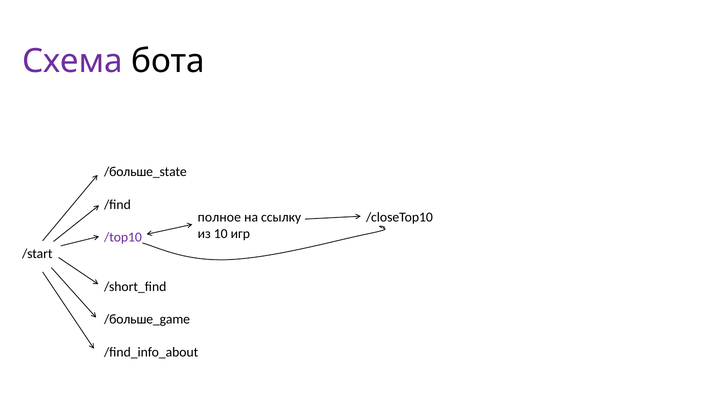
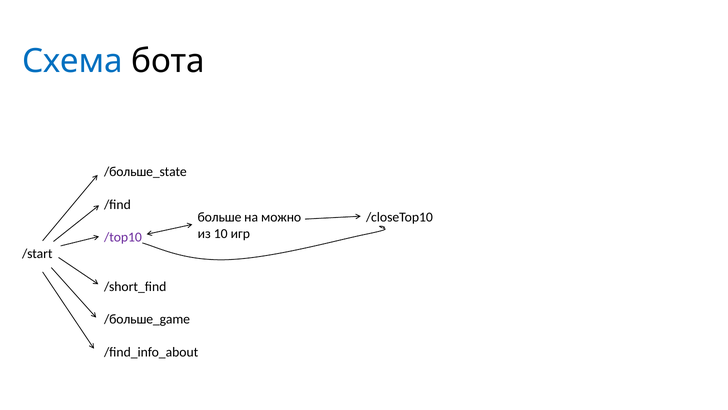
Схема colour: purple -> blue (72, 61)
полное: полное -> больше (219, 217)
ссылку: ссылку -> можно (281, 217)
